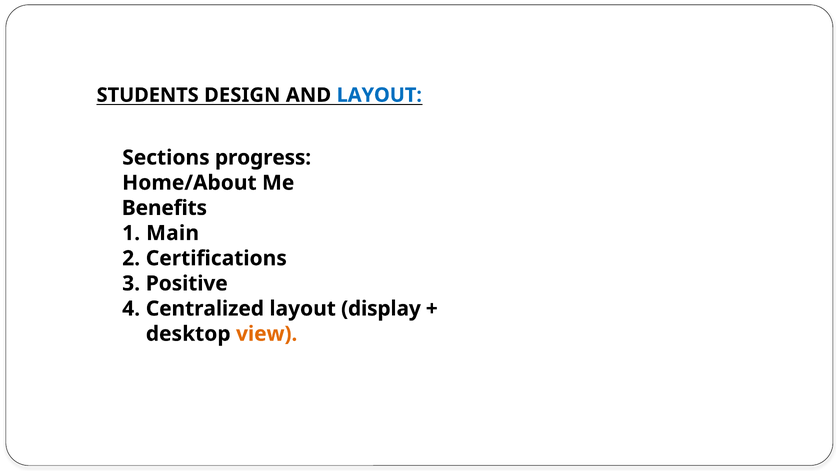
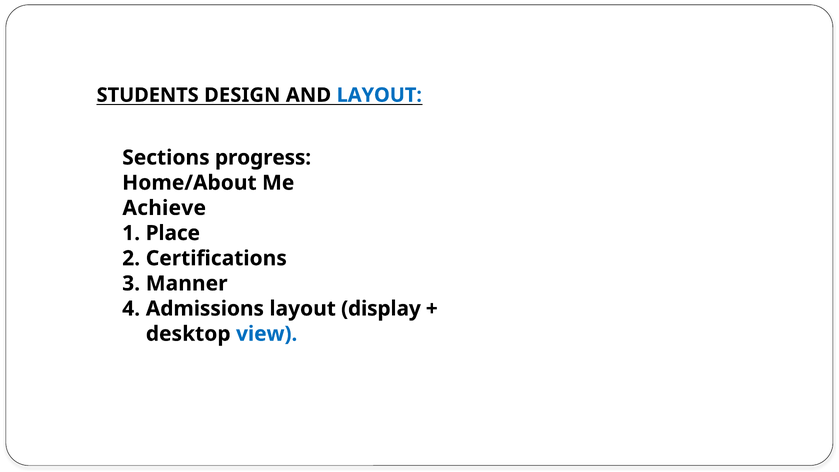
Benefits: Benefits -> Achieve (164, 208)
Main: Main -> Place (173, 233)
Positive: Positive -> Manner (187, 283)
Centralized: Centralized -> Admissions (205, 309)
view colour: orange -> blue (267, 334)
